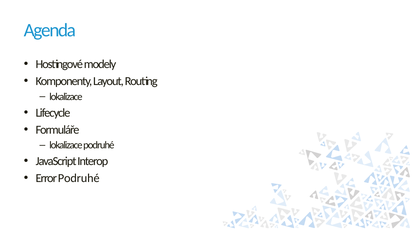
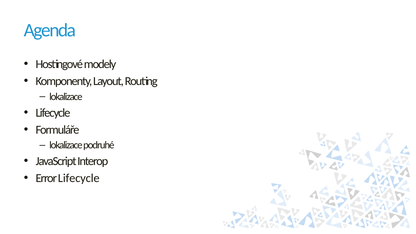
Error Podruhé: Podruhé -> Lifecycle (79, 178)
